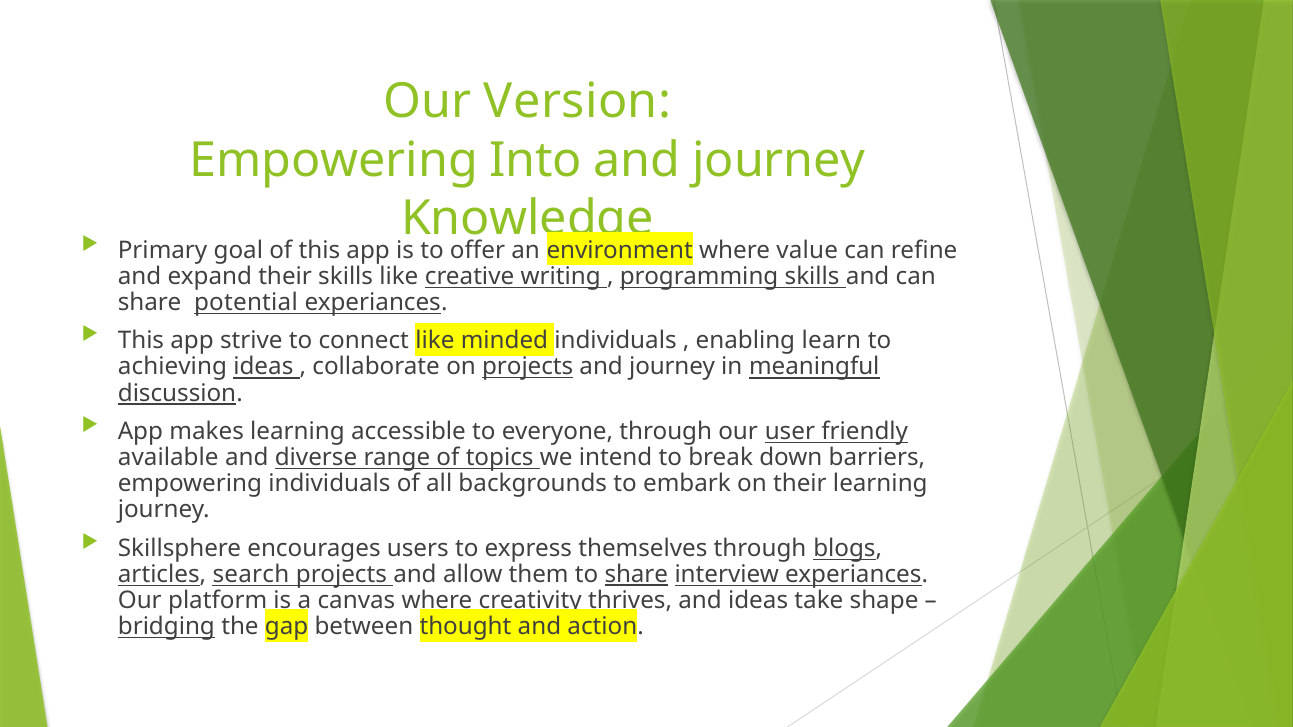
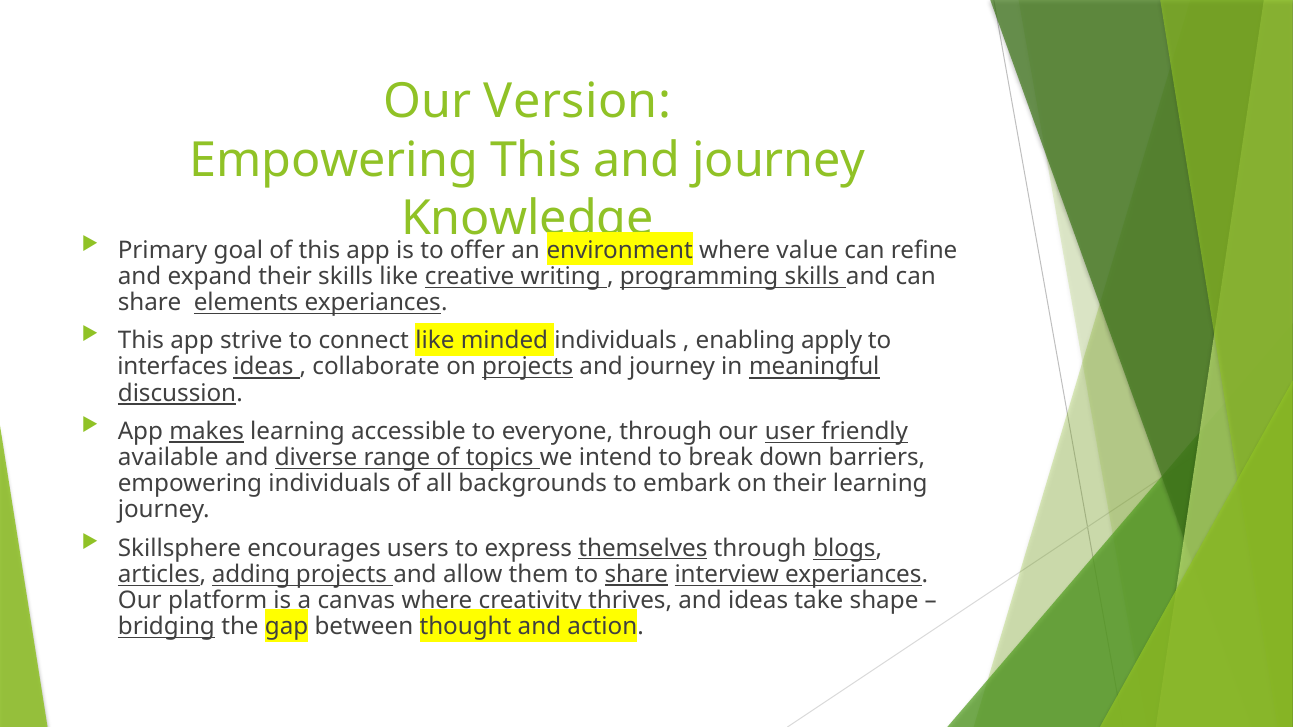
Empowering Into: Into -> This (536, 160)
potential: potential -> elements (246, 303)
learn: learn -> apply (832, 341)
achieving: achieving -> interfaces (173, 367)
makes underline: none -> present (207, 432)
themselves underline: none -> present (643, 548)
search: search -> adding (251, 575)
